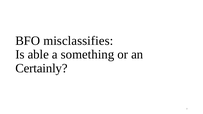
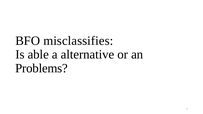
something: something -> alternative (88, 55)
Certainly: Certainly -> Problems (41, 68)
